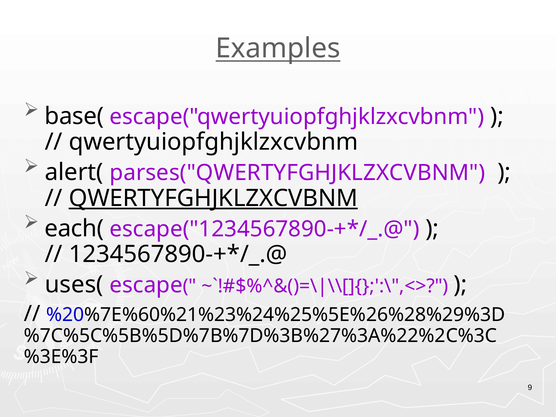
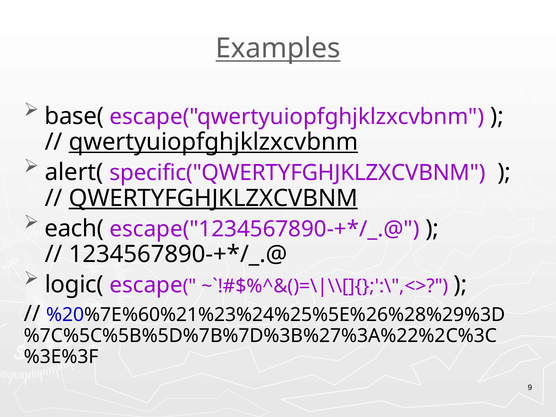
qwertyuiopfghjklzxcvbnm underline: none -> present (213, 142)
parses("QWERTYFGHJKLZXCVBNM: parses("QWERTYFGHJKLZXCVBNM -> specific("QWERTYFGHJKLZXCVBNM (298, 173)
uses(: uses( -> logic( (74, 285)
